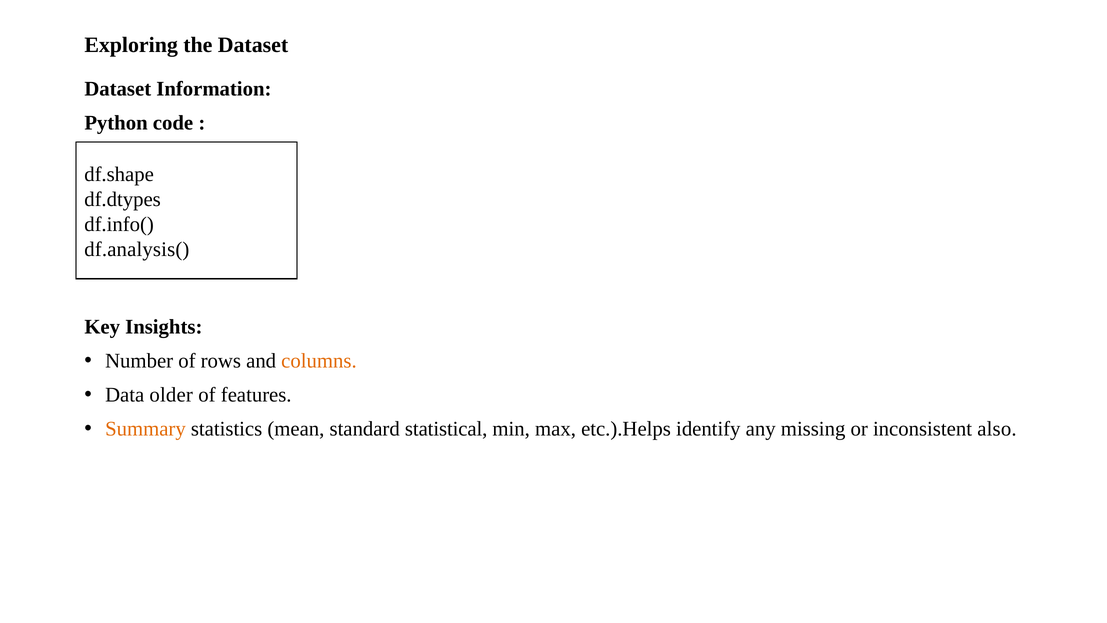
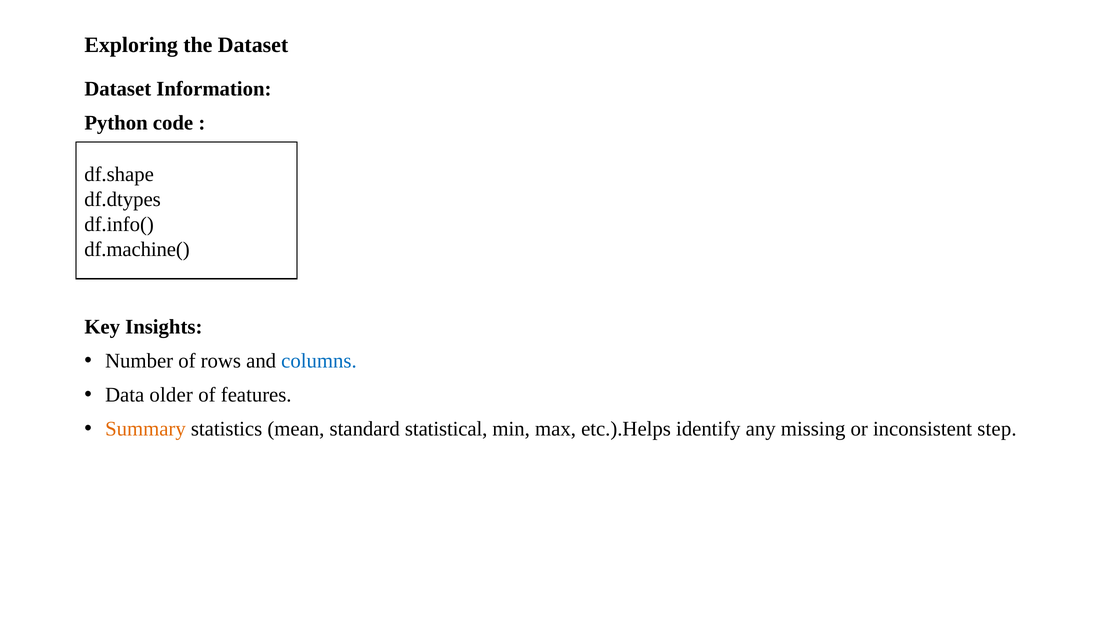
df.analysis(: df.analysis( -> df.machine( (137, 249)
columns colour: orange -> blue (319, 361)
also: also -> step (997, 429)
